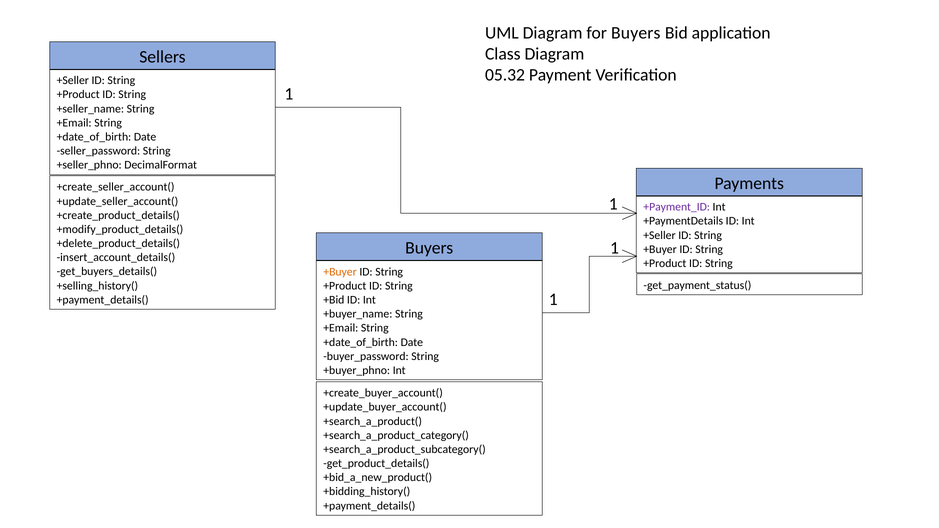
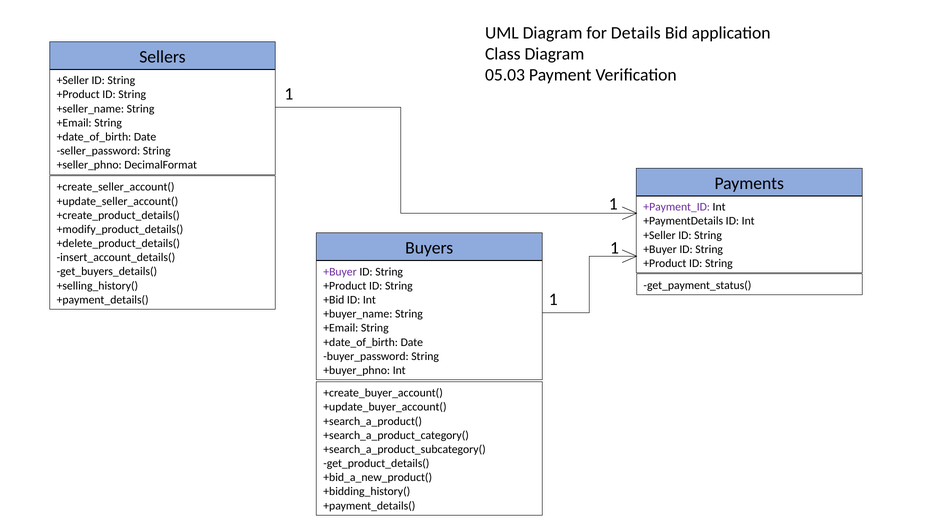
for Buyers: Buyers -> Details (636, 33)
05.32: 05.32 -> 05.03 (505, 75)
+Buyer colour: orange -> purple (340, 272)
